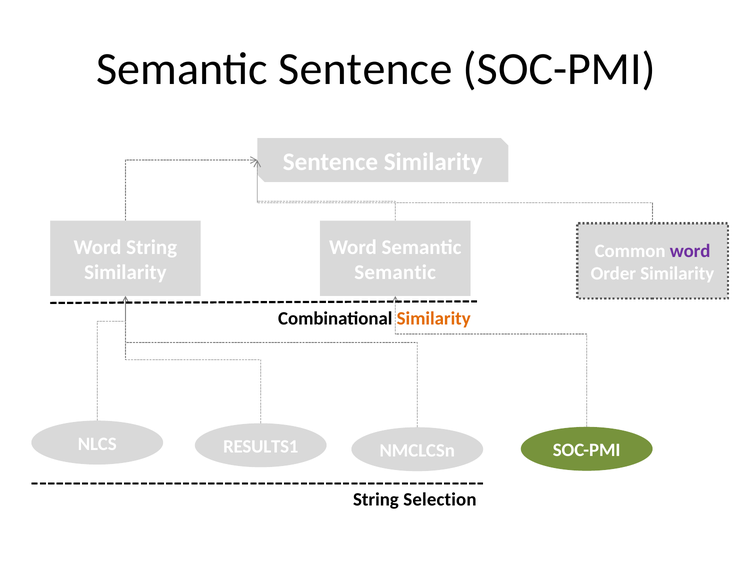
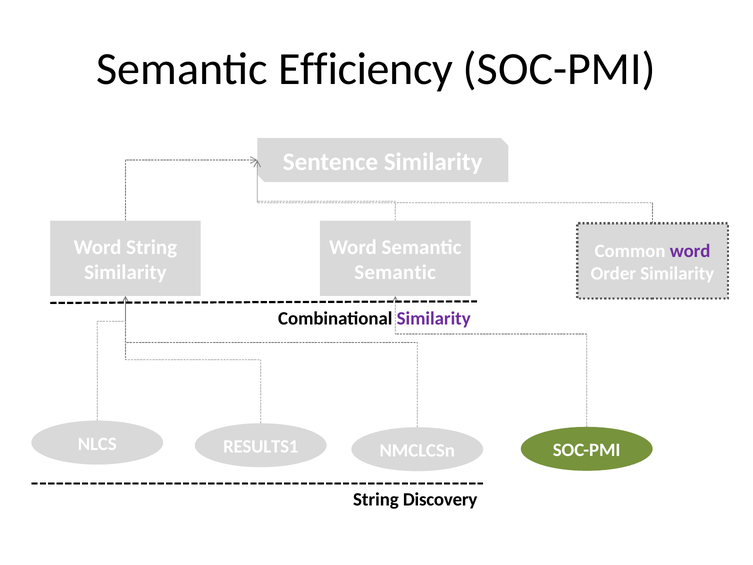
Sentence: Sentence -> Efficiency (366, 69)
Similarity colour: orange -> purple (434, 318)
Selection: Selection -> Discovery (440, 499)
